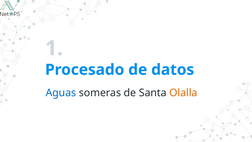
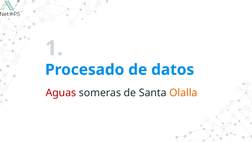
Aguas colour: blue -> red (61, 93)
